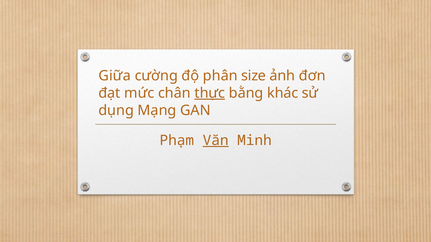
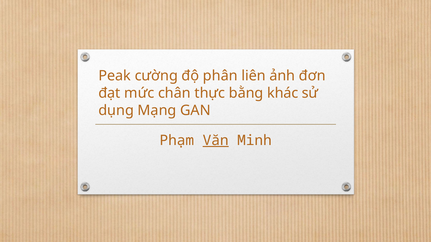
Giữa: Giữa -> Peak (115, 76)
size: size -> liên (254, 76)
thực underline: present -> none (210, 93)
